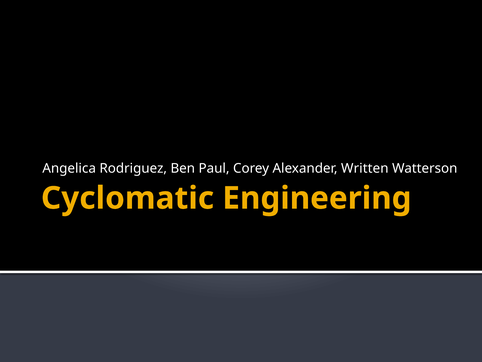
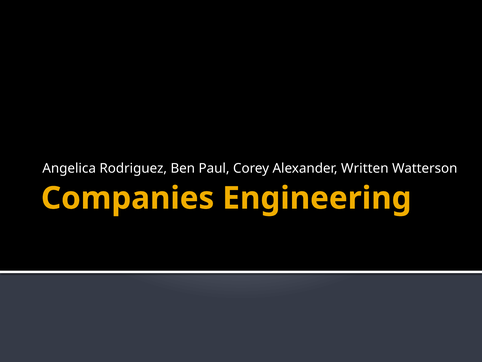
Cyclomatic: Cyclomatic -> Companies (128, 198)
